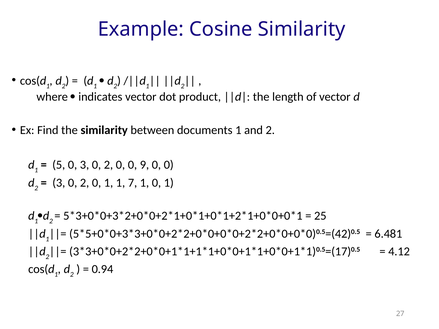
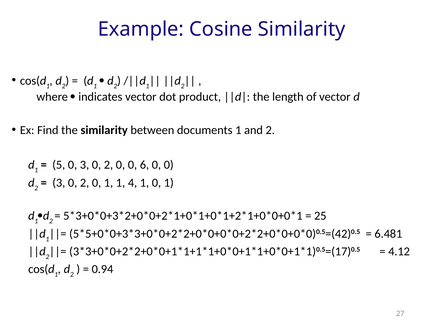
9: 9 -> 6 (144, 165)
7: 7 -> 4 (133, 183)
